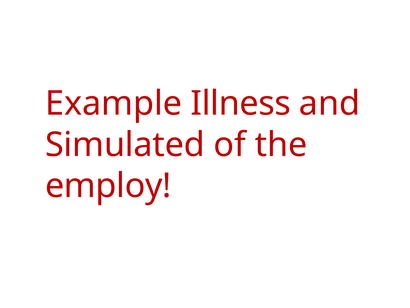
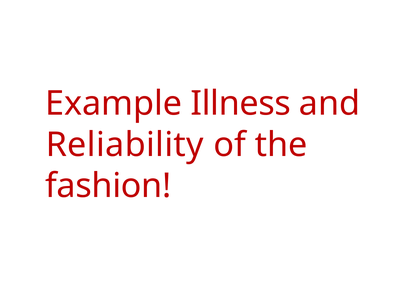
Simulated: Simulated -> Reliability (125, 144)
employ: employ -> fashion (108, 185)
